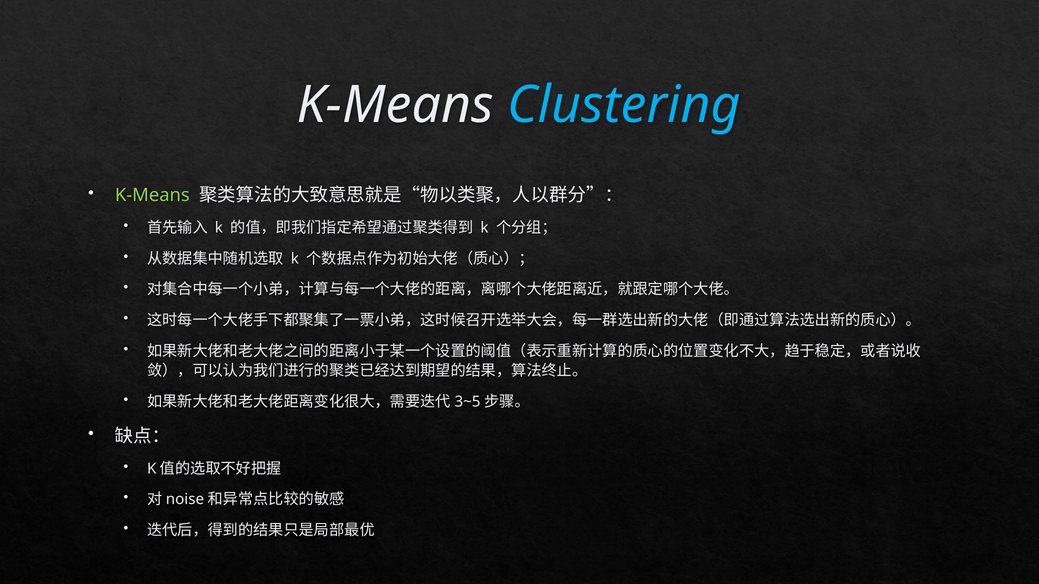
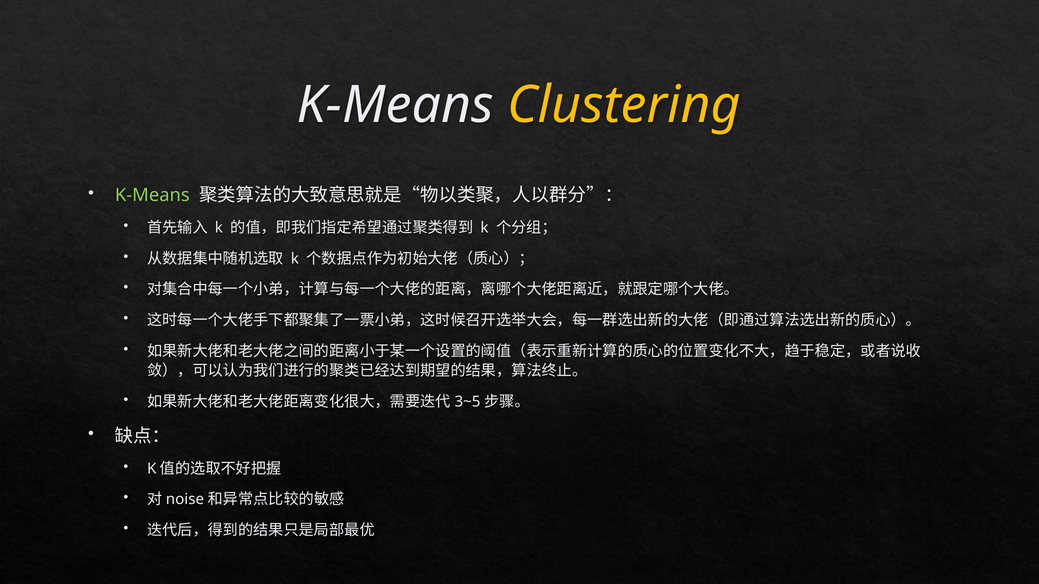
Clustering colour: light blue -> yellow (624, 105)
